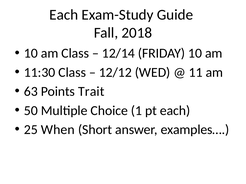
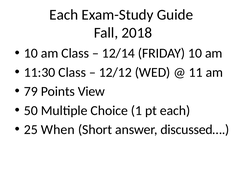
63: 63 -> 79 (31, 92)
Trait: Trait -> View (91, 92)
examples…: examples… -> discussed… (195, 130)
